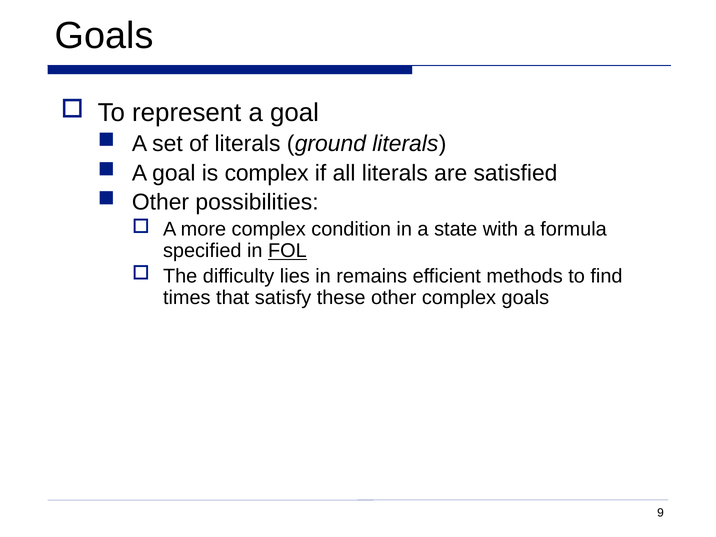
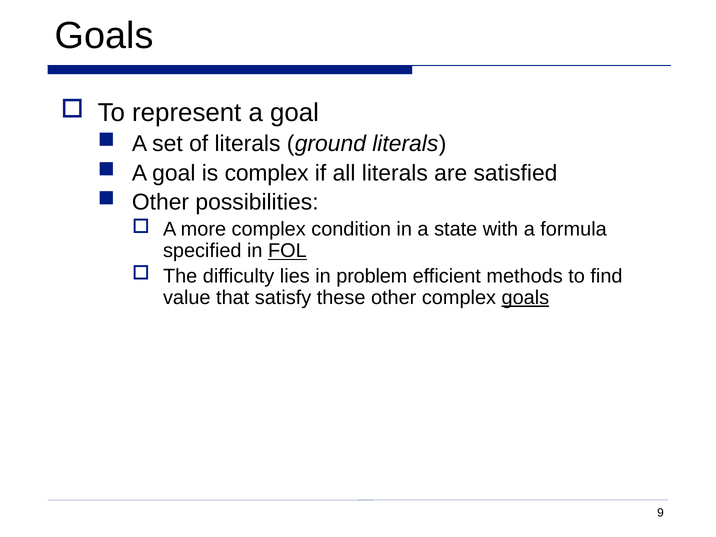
remains: remains -> problem (372, 276)
times: times -> value (187, 298)
goals underline: none -> present (525, 298)
